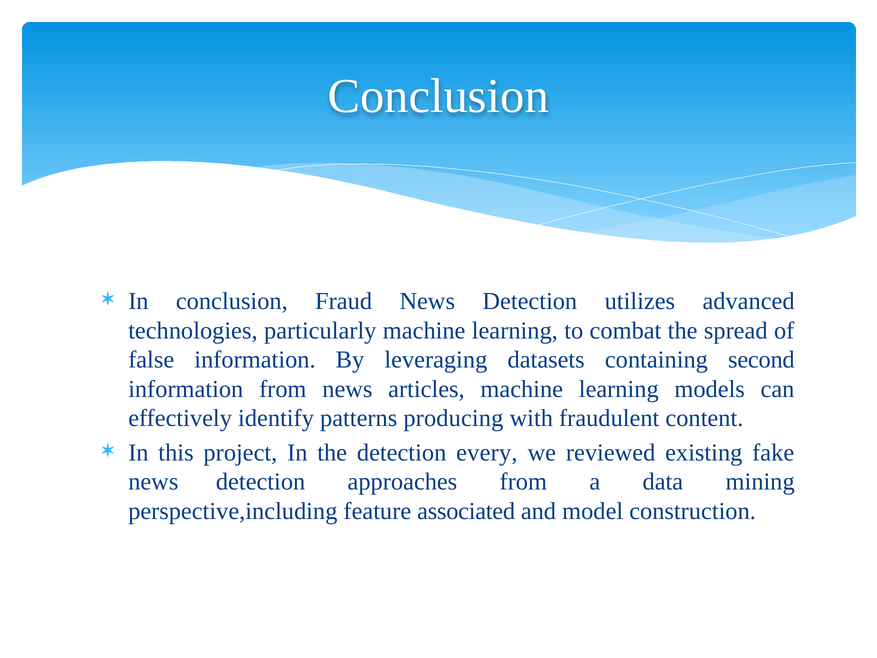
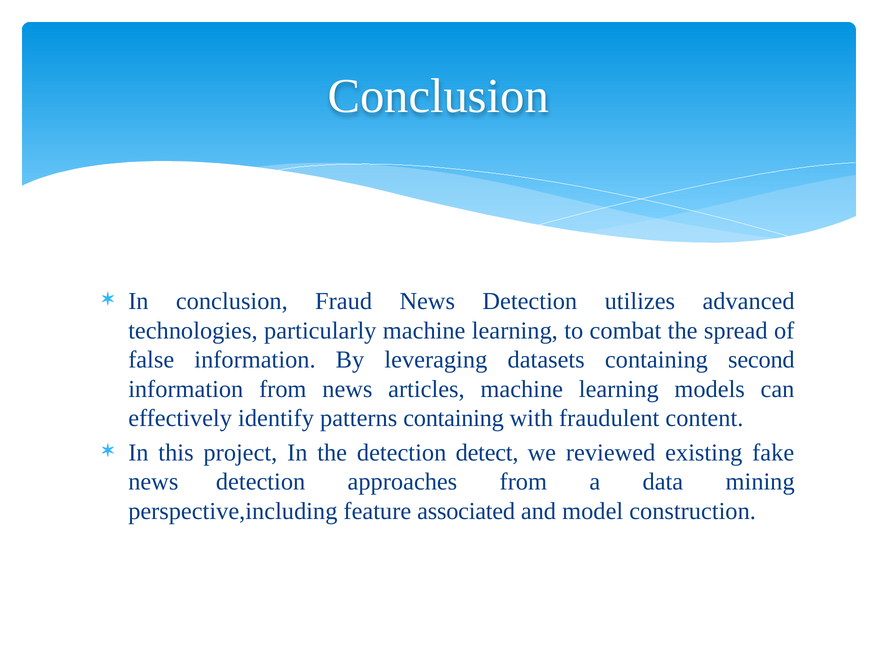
patterns producing: producing -> containing (454, 418)
every: every -> detect (487, 452)
